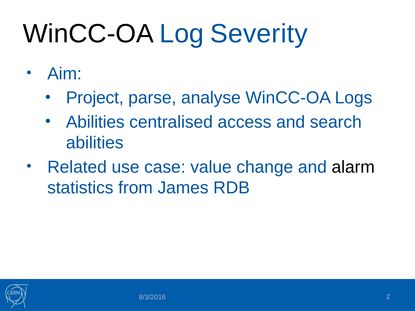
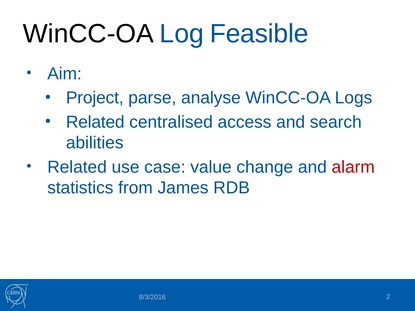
Severity: Severity -> Feasible (259, 34)
Abilities: Abilities -> Related (95, 122)
alarm colour: black -> red (353, 167)
